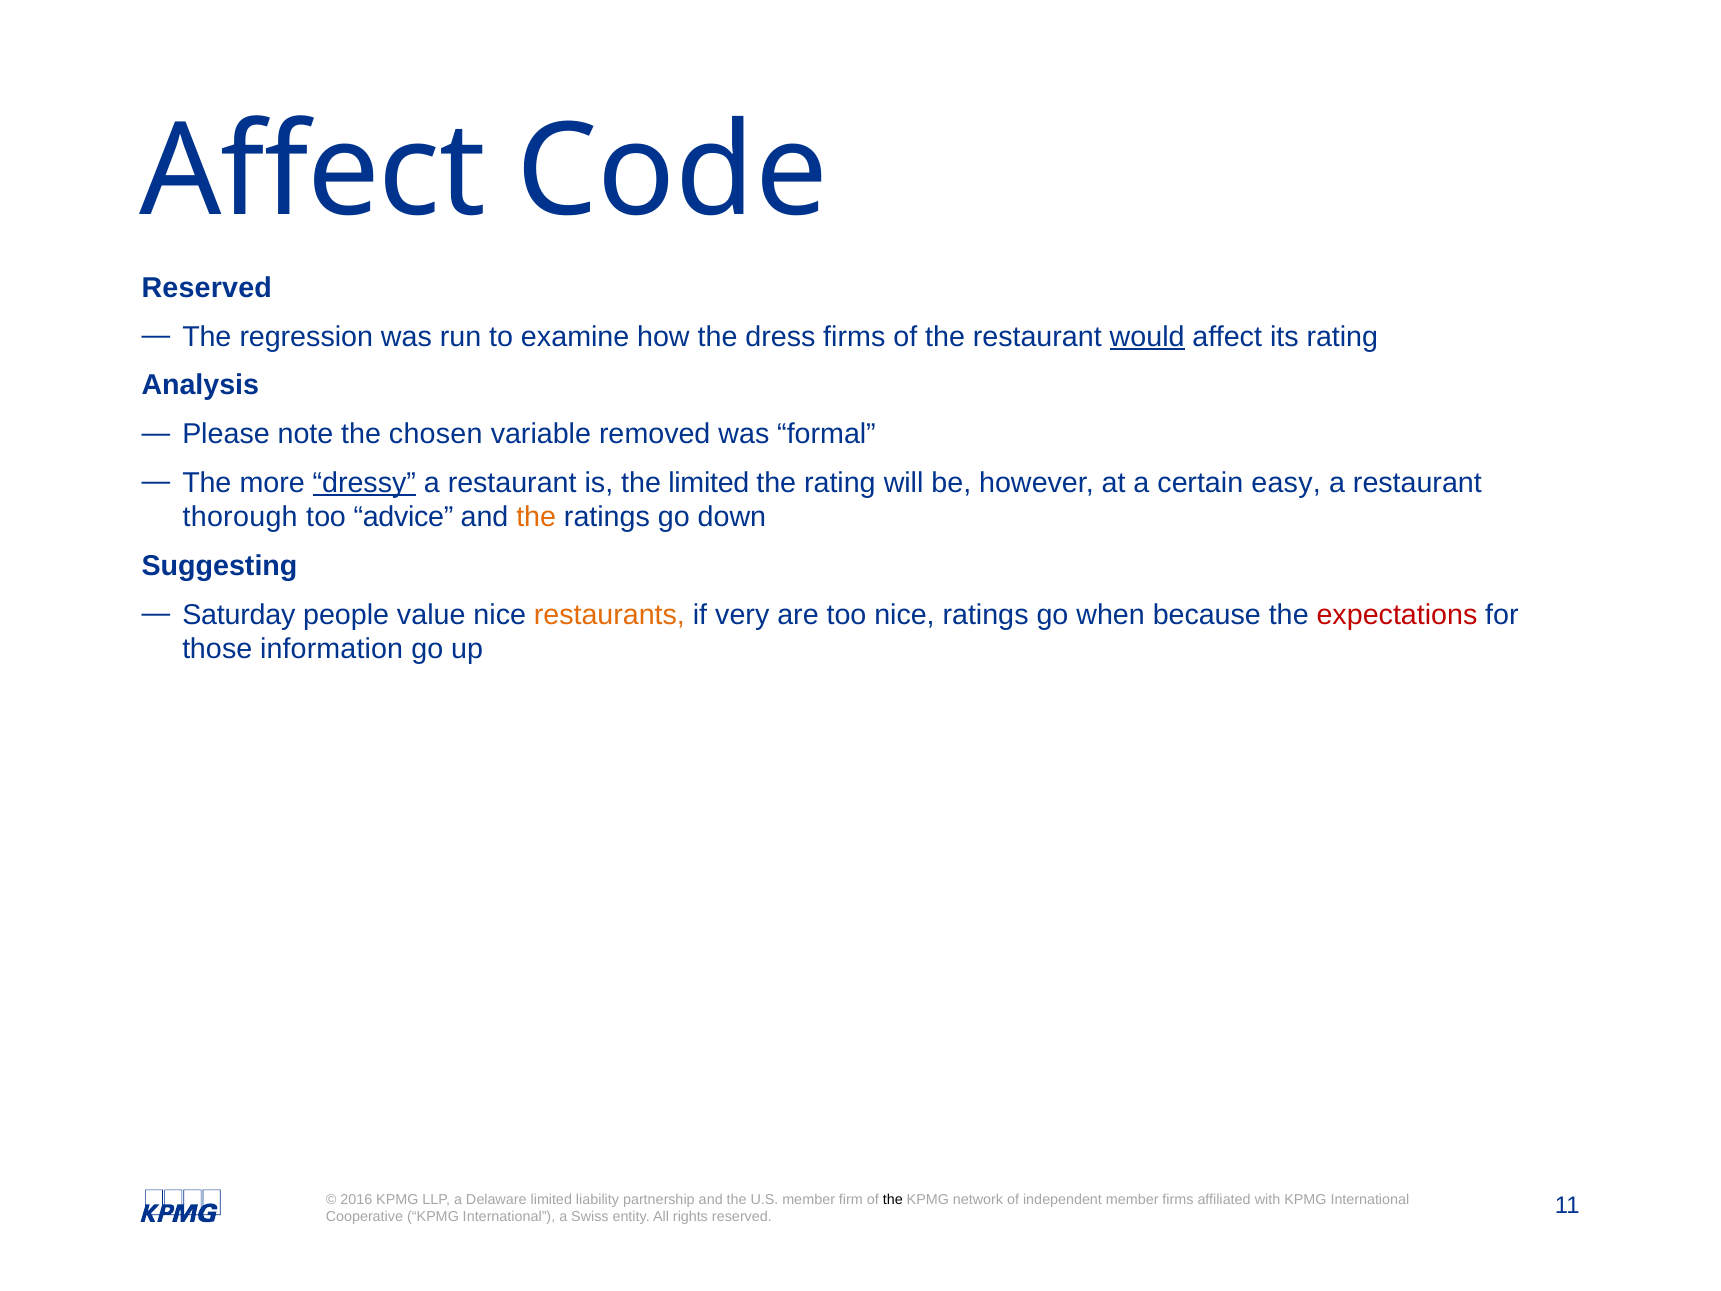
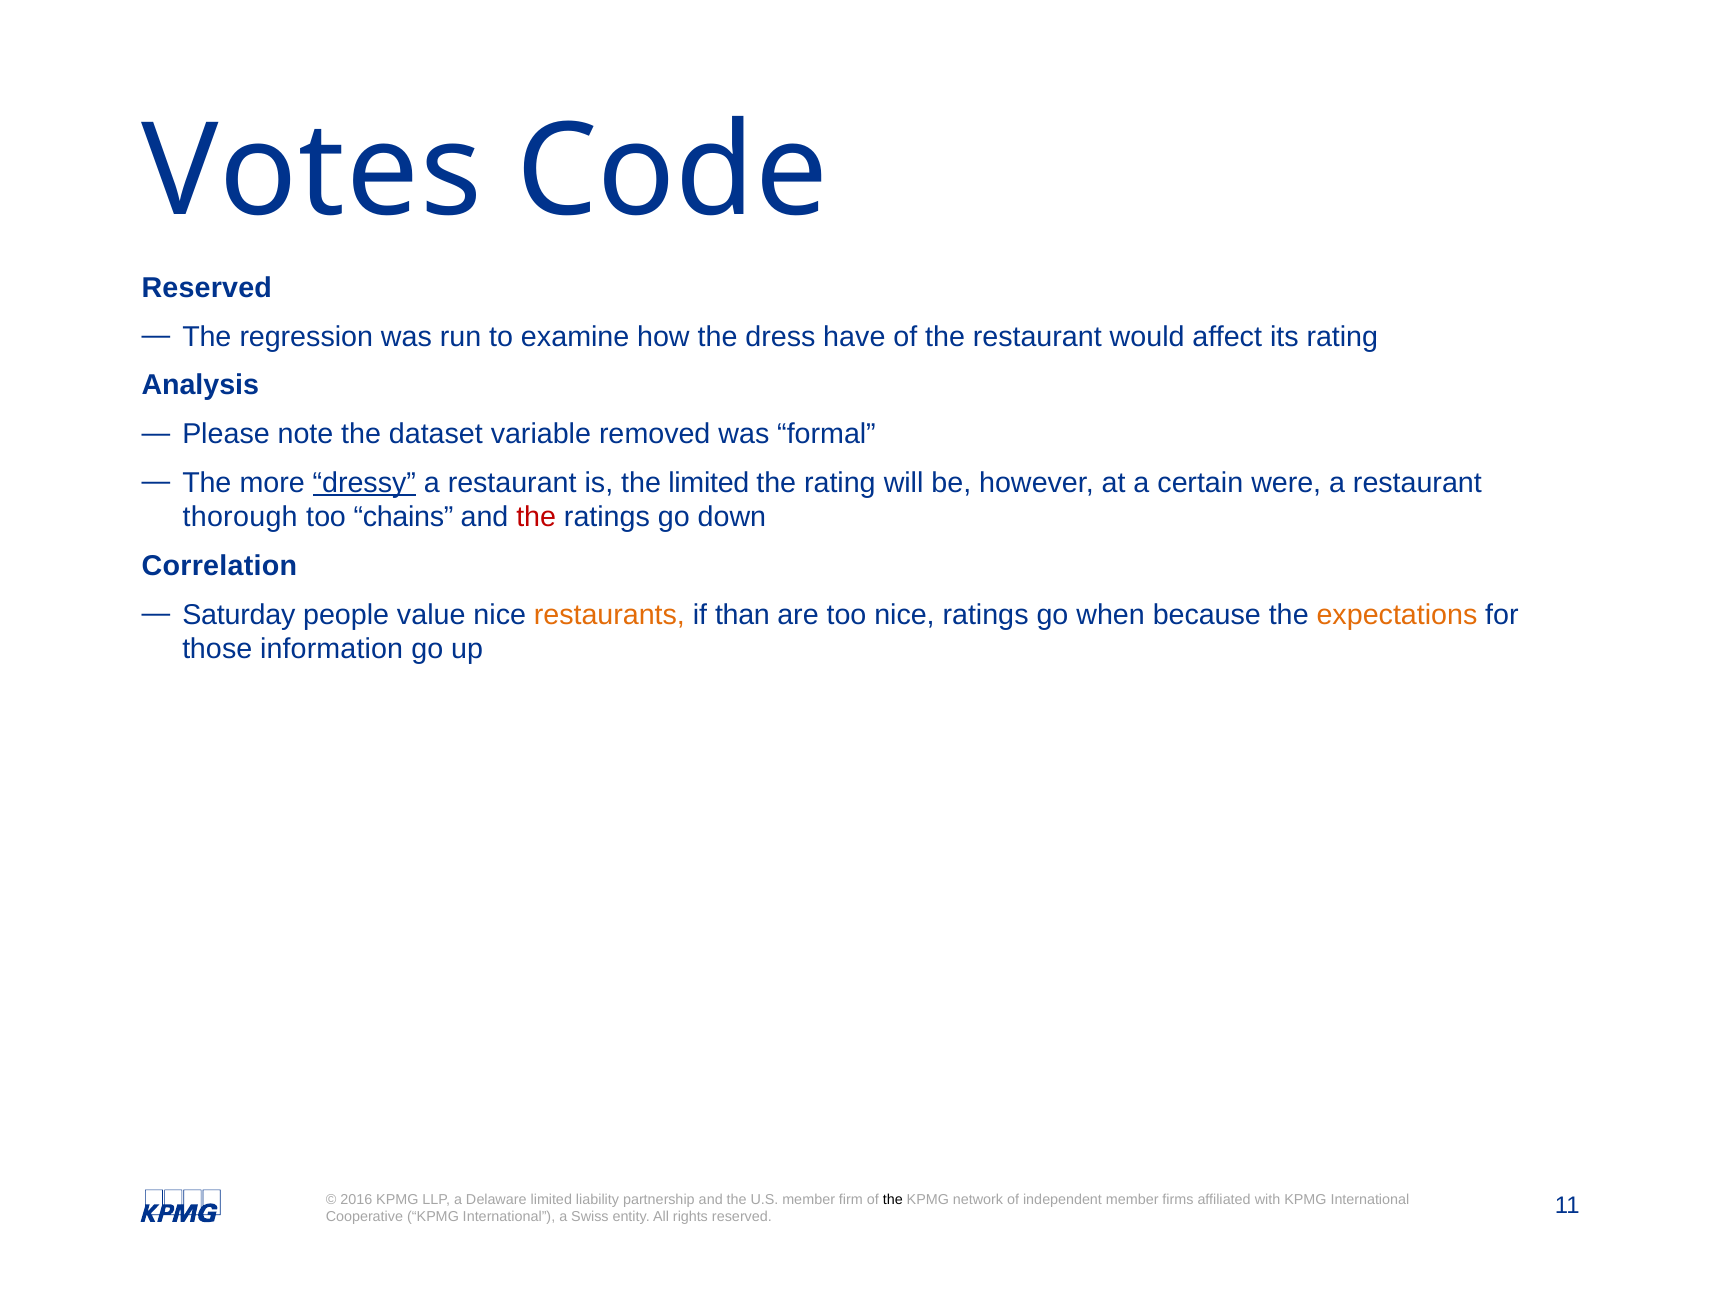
Affect: Affect -> Votes (312, 172)
dress firms: firms -> have (854, 337)
would underline: present -> none (1147, 337)
chosen: chosen -> dataset (436, 434)
easy: easy -> were (1286, 483)
advice: advice -> chains (403, 517)
the colour: orange -> red (536, 517)
Suggesting: Suggesting -> Correlation (219, 566)
very: very -> than (742, 615)
expectations colour: red -> orange (1397, 615)
